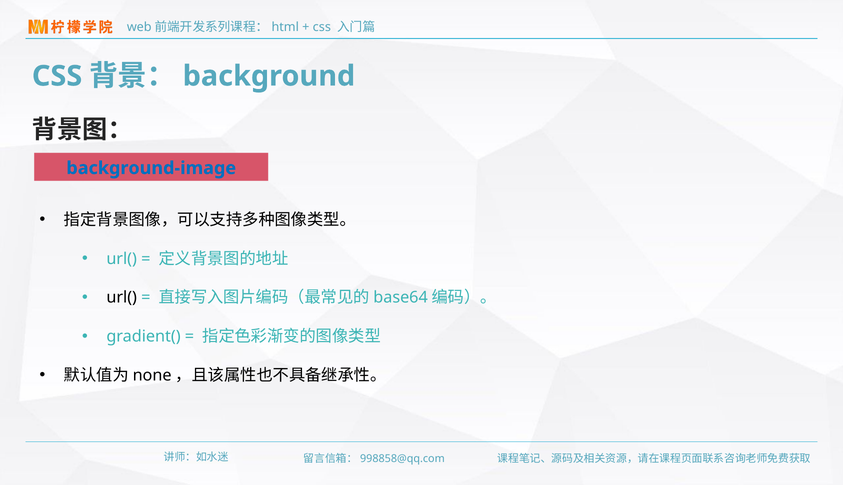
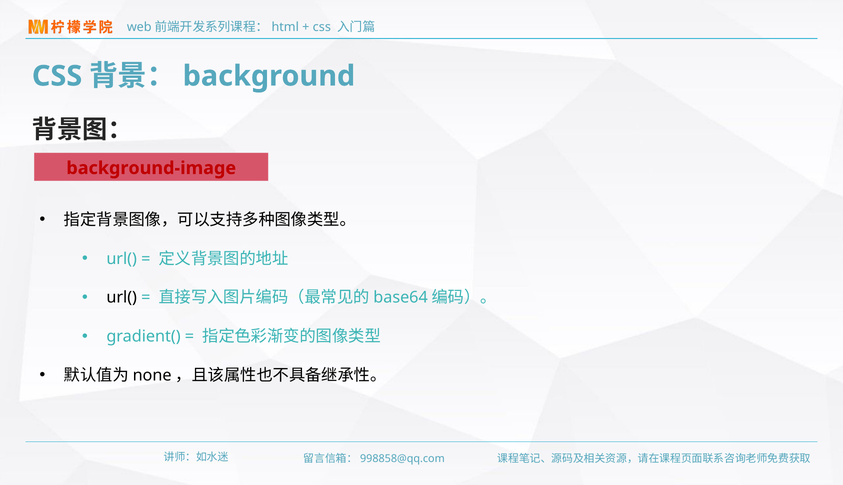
background-image colour: blue -> red (151, 168)
